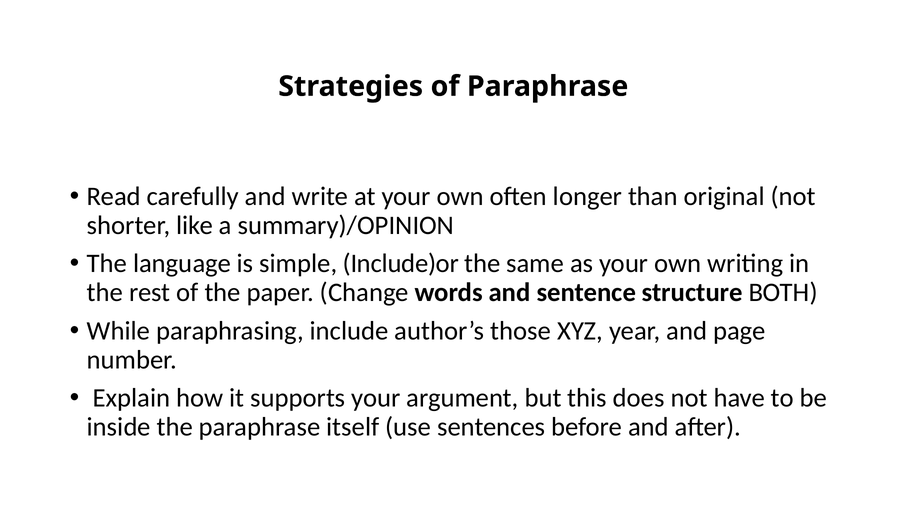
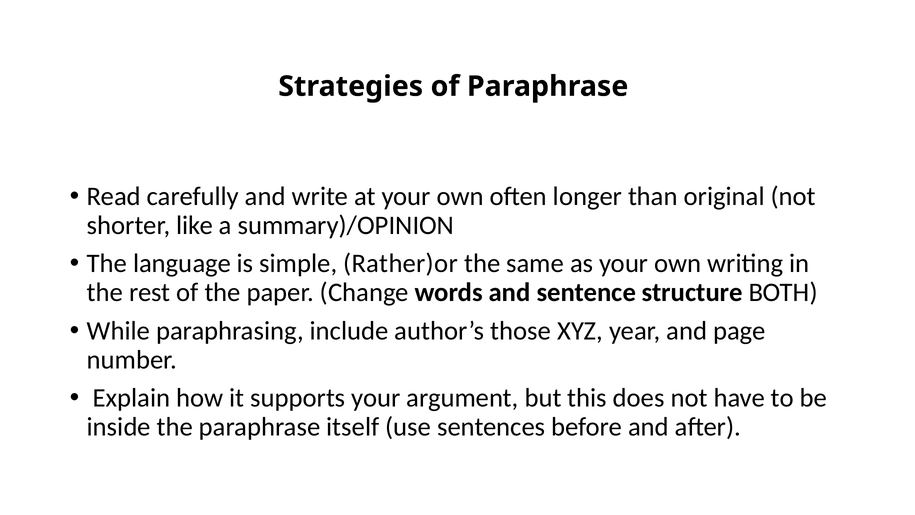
Include)or: Include)or -> Rather)or (401, 263)
